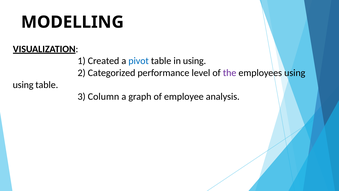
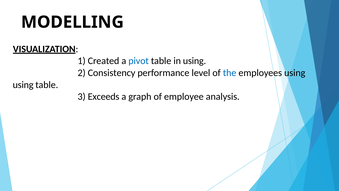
Categorized: Categorized -> Consistency (112, 73)
the colour: purple -> blue (230, 73)
Column: Column -> Exceeds (104, 96)
